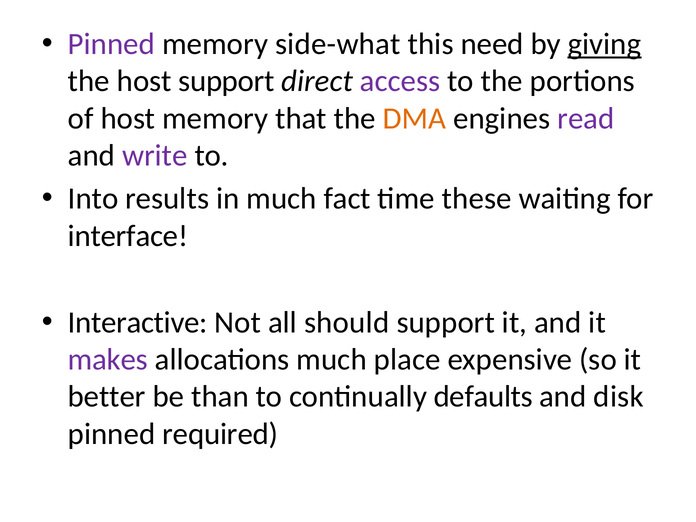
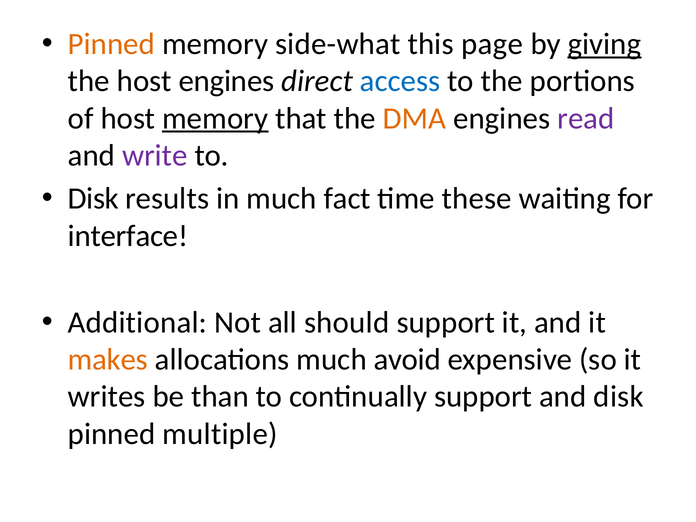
Pinned colour: purple -> orange (111, 44)
need: need -> page (492, 44)
host support: support -> engines (226, 81)
access colour: purple -> blue (400, 81)
memory underline: none -> present (215, 118)
Into: Into -> Disk (93, 199)
Interactive: Interactive -> Additional (138, 323)
makes colour: purple -> orange (108, 360)
place: place -> avoid (407, 360)
better: better -> writes (107, 397)
continually defaults: defaults -> support (483, 397)
required: required -> multiple (220, 434)
